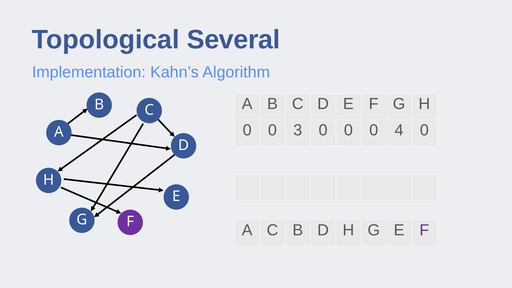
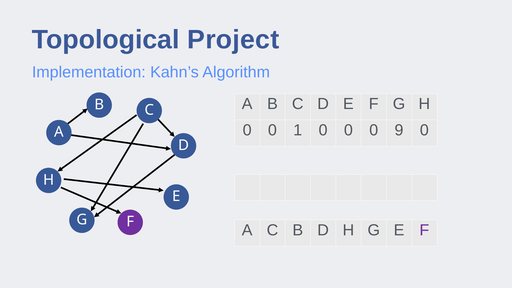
Several: Several -> Project (233, 40)
3: 3 -> 1 (298, 130)
4: 4 -> 9 (399, 130)
